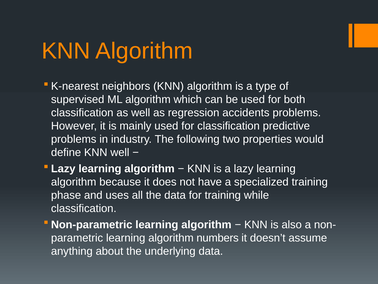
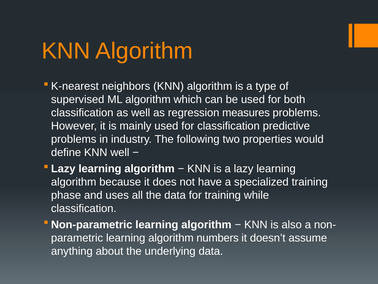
accidents: accidents -> measures (246, 113)
